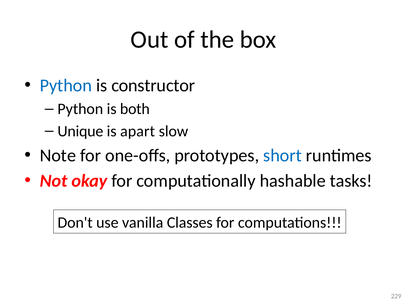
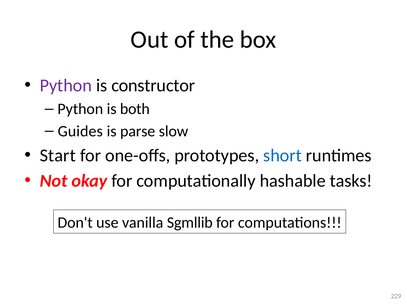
Python colour: blue -> purple (66, 85)
Unique: Unique -> Guides (80, 131)
apart: apart -> parse (138, 131)
Note: Note -> Start (58, 155)
Classes: Classes -> Sgmllib (190, 222)
